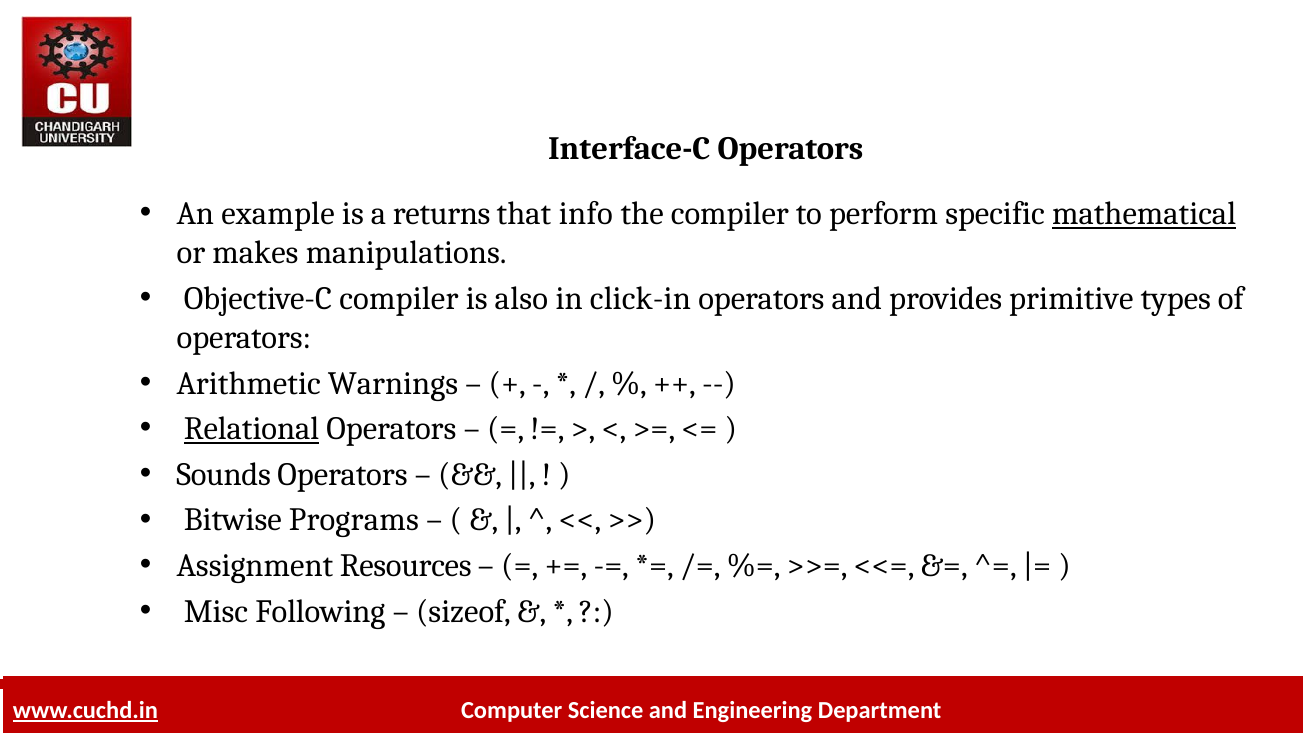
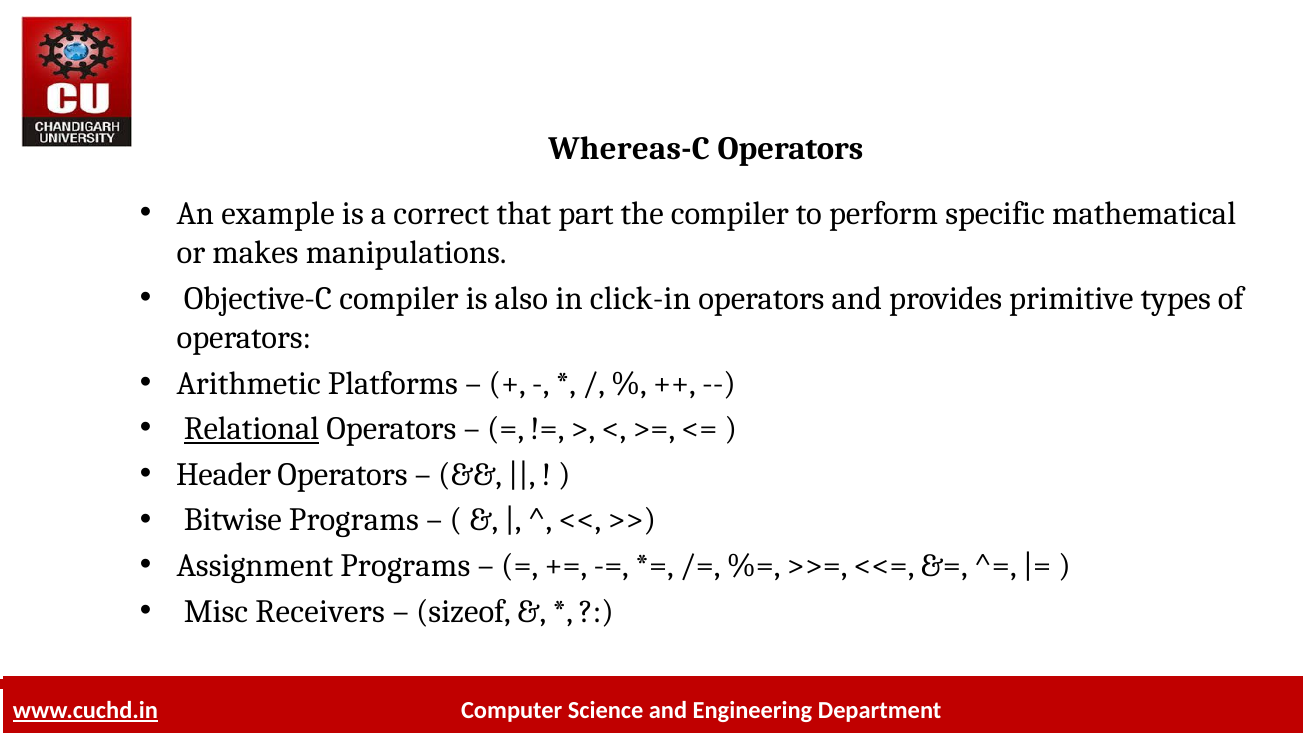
Interface-C: Interface-C -> Whereas-C (629, 149)
returns: returns -> correct (441, 214)
info: info -> part (586, 214)
mathematical underline: present -> none (1144, 214)
Warnings: Warnings -> Platforms (393, 383)
Sounds: Sounds -> Header (224, 475)
Assignment Resources: Resources -> Programs (405, 566)
Following: Following -> Receivers (320, 611)
